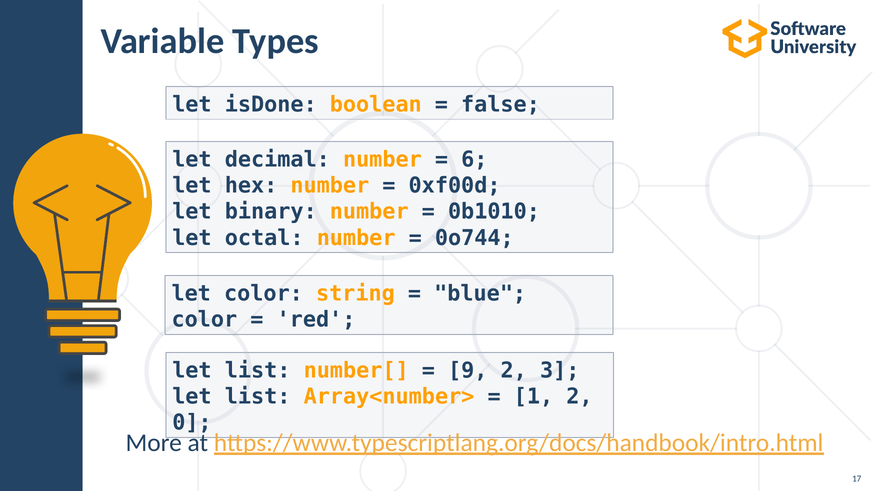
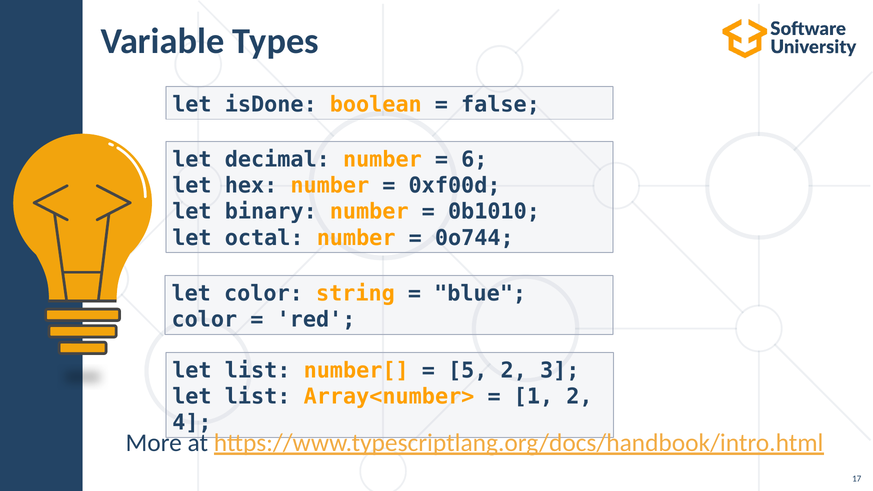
9: 9 -> 5 (468, 370)
0: 0 -> 4 (192, 423)
